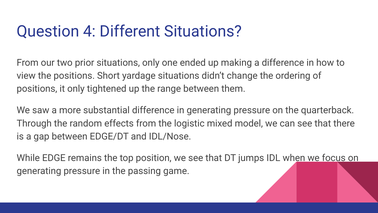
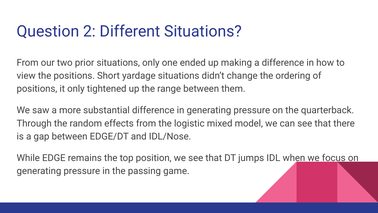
4: 4 -> 2 (89, 31)
